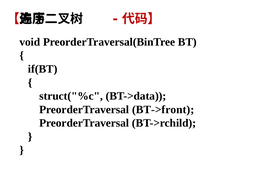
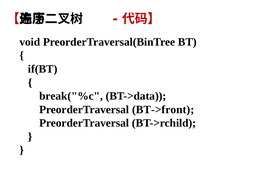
struct("%c: struct("%c -> break("%c (71, 96)
